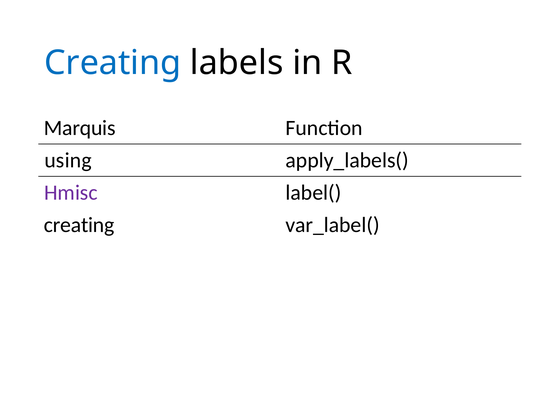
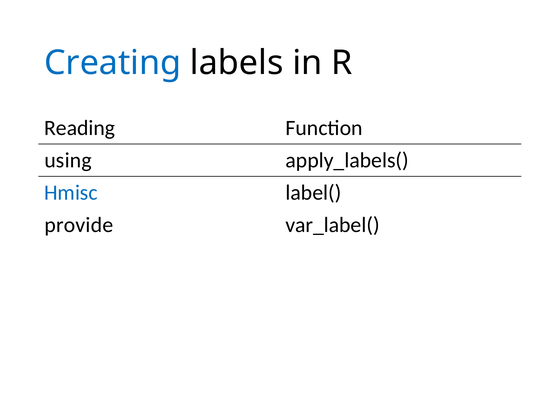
Marquis: Marquis -> Reading (80, 128)
Hmisc colour: purple -> blue (71, 193)
creating: creating -> provide (79, 225)
